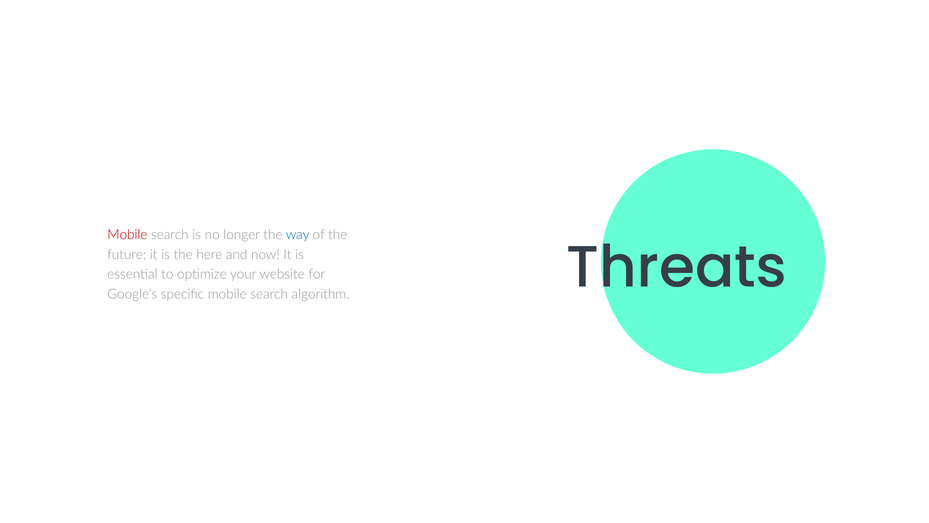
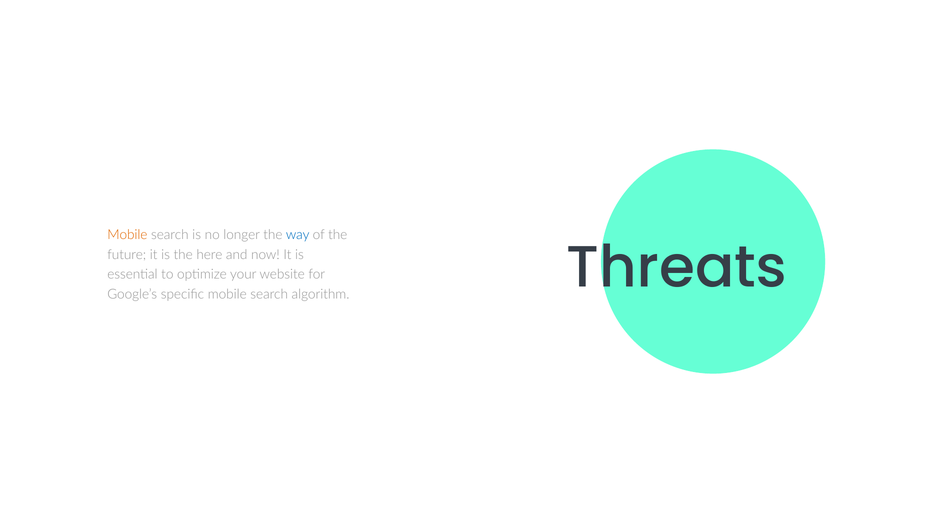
Mobile colour: red -> orange (127, 235)
